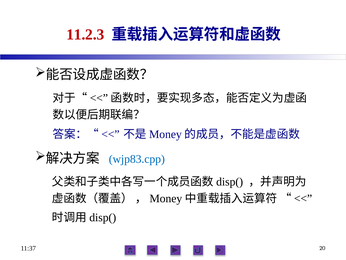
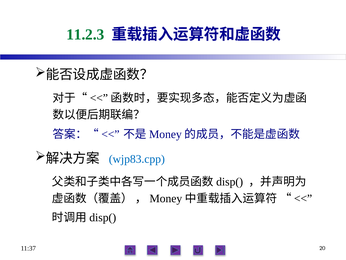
11.2.3 colour: red -> green (85, 34)
